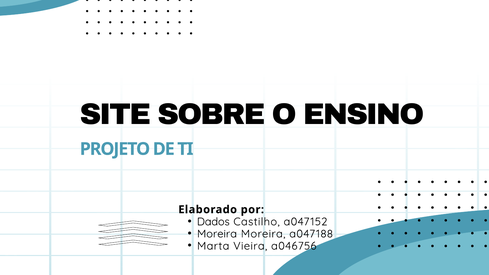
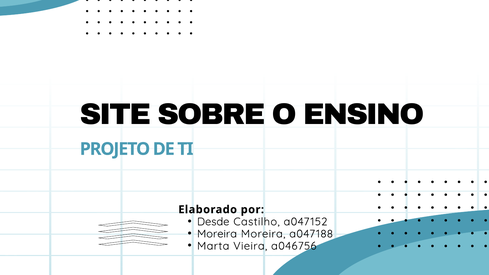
Dados: Dados -> Desde (213, 222)
